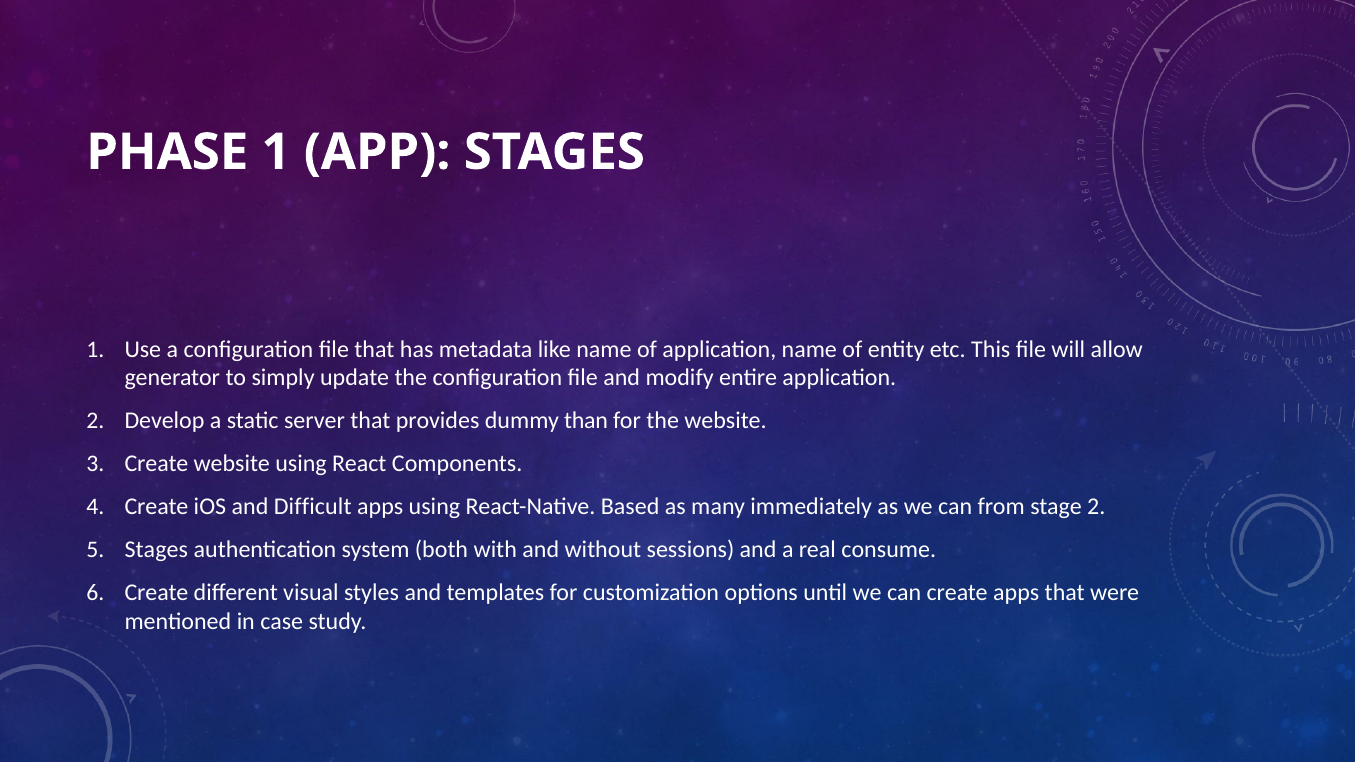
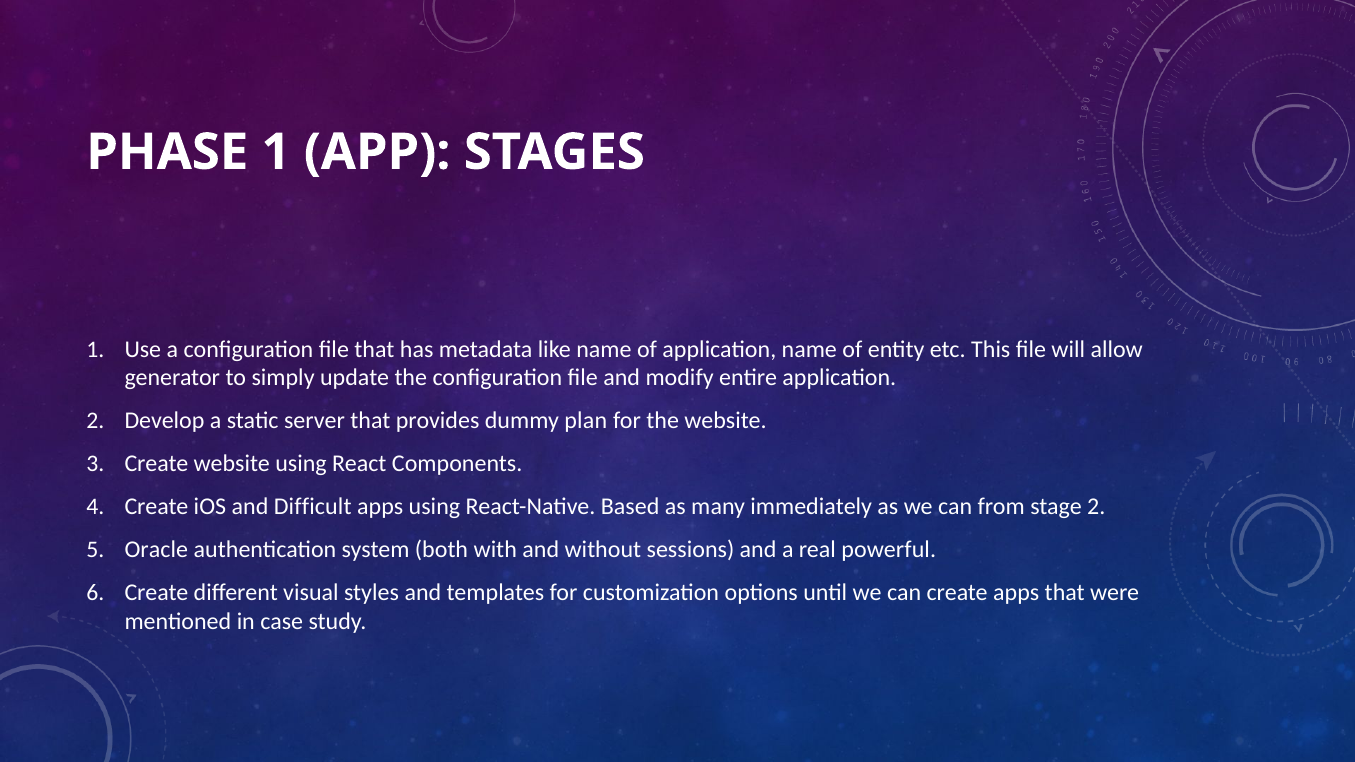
than: than -> plan (586, 421)
Stages: Stages -> Oracle (156, 550)
consume: consume -> powerful (889, 550)
